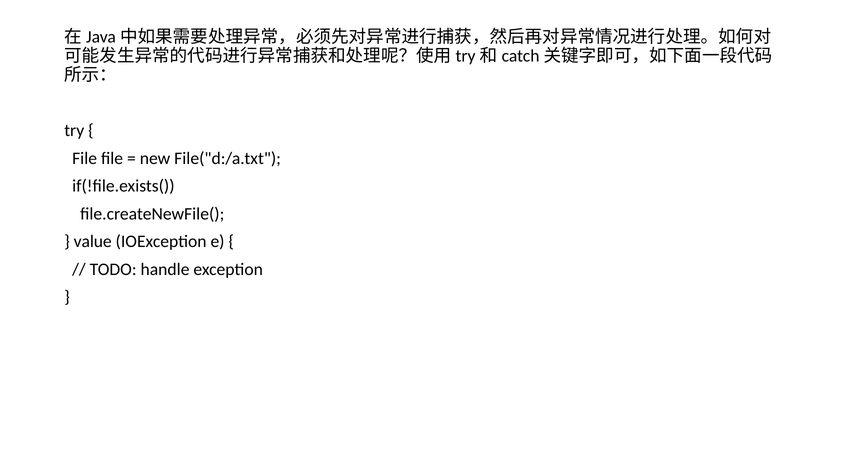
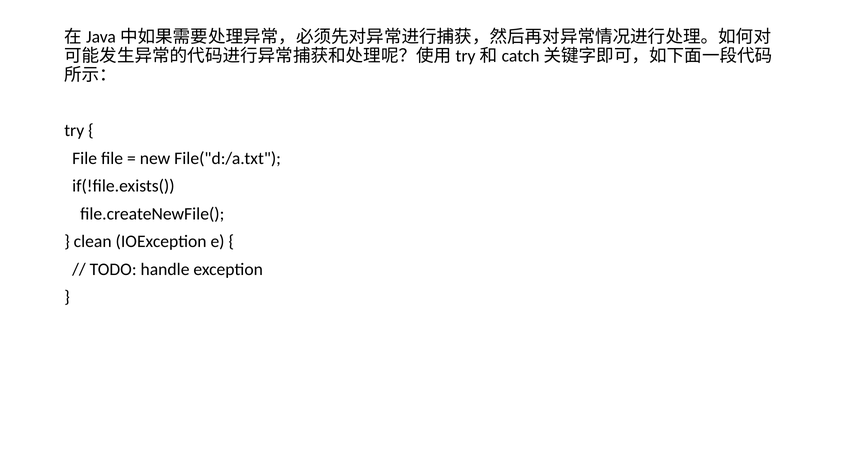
value: value -> clean (93, 242)
